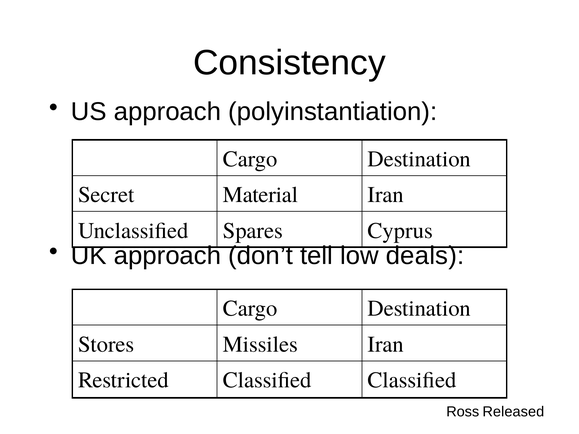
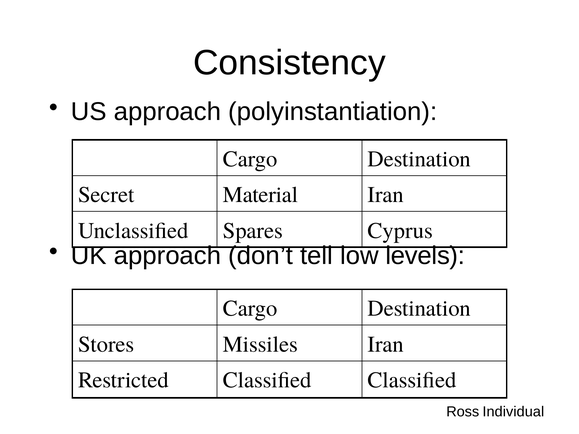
deals: deals -> levels (425, 256)
Released: Released -> Individual (513, 412)
